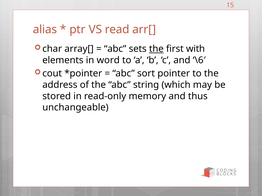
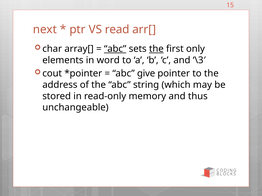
alias: alias -> next (45, 30)
abc underline: none -> present (115, 49)
with: with -> only (195, 49)
\6′: \6′ -> \3′ (199, 60)
sort: sort -> give (146, 74)
